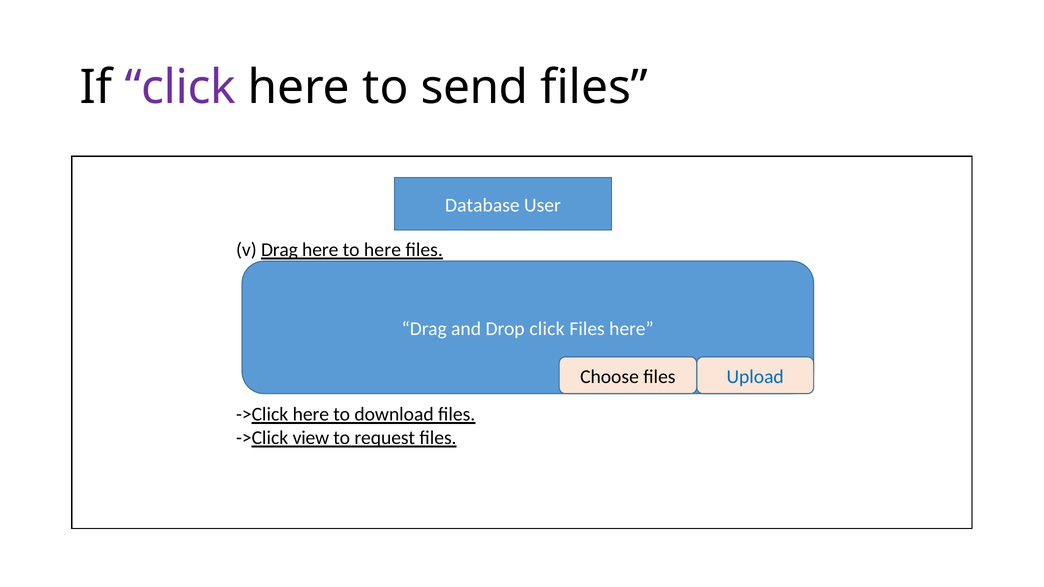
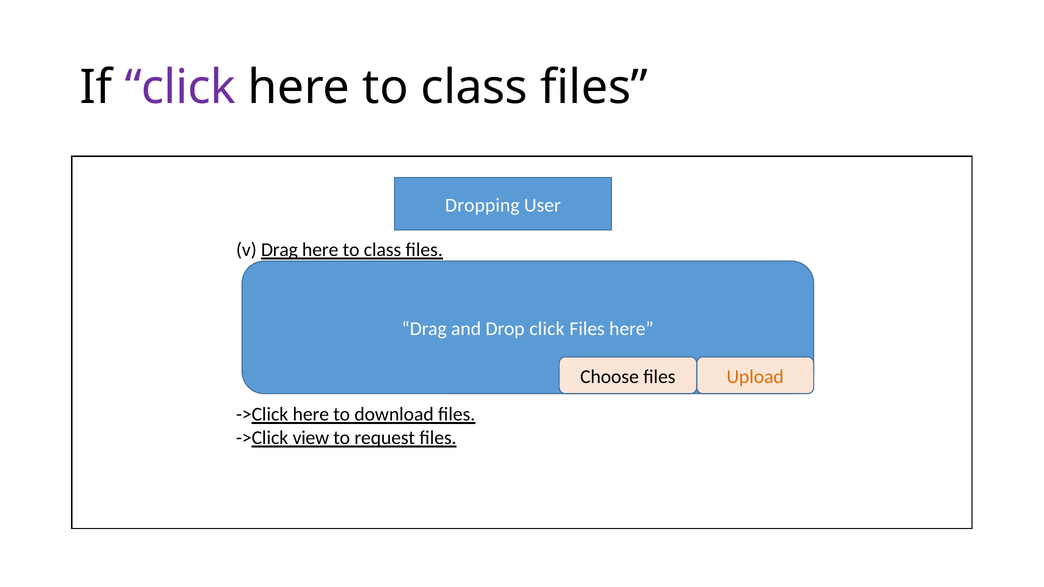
send: send -> class (474, 88)
Database: Database -> Dropping (482, 205)
here: here -> class (383, 250)
Upload colour: blue -> orange (755, 377)
